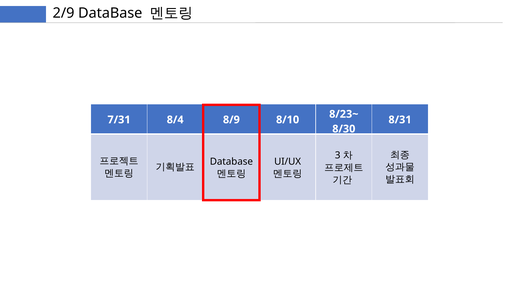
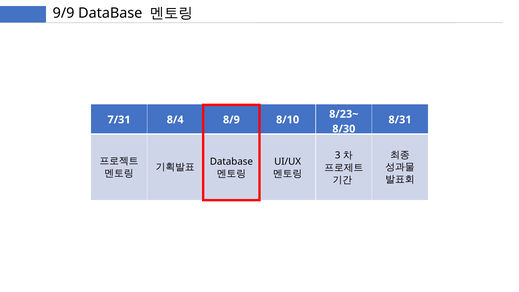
2/9: 2/9 -> 9/9 (64, 13)
